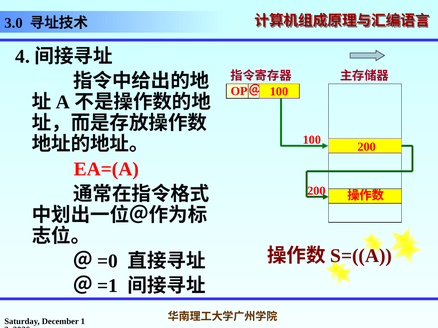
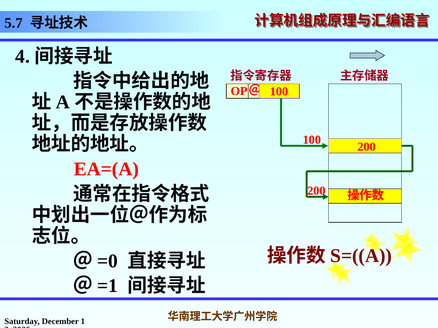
3.0: 3.0 -> 5.7 (14, 23)
